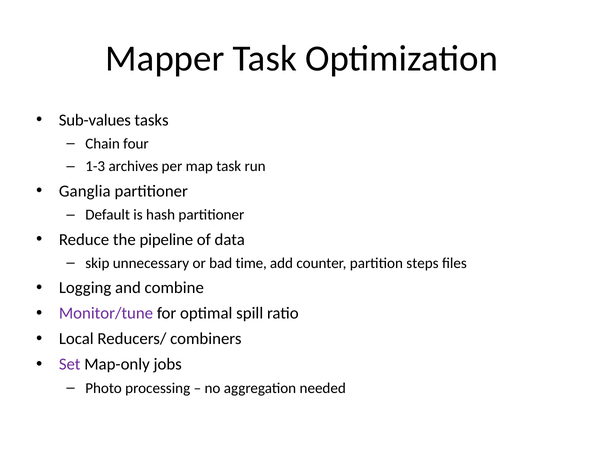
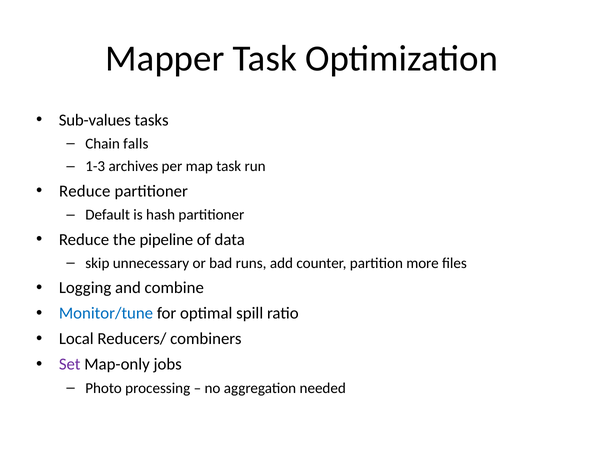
four: four -> falls (136, 144)
Ganglia: Ganglia -> Reduce (85, 191)
time: time -> runs (251, 263)
steps: steps -> more (423, 263)
Monitor/tune colour: purple -> blue (106, 313)
